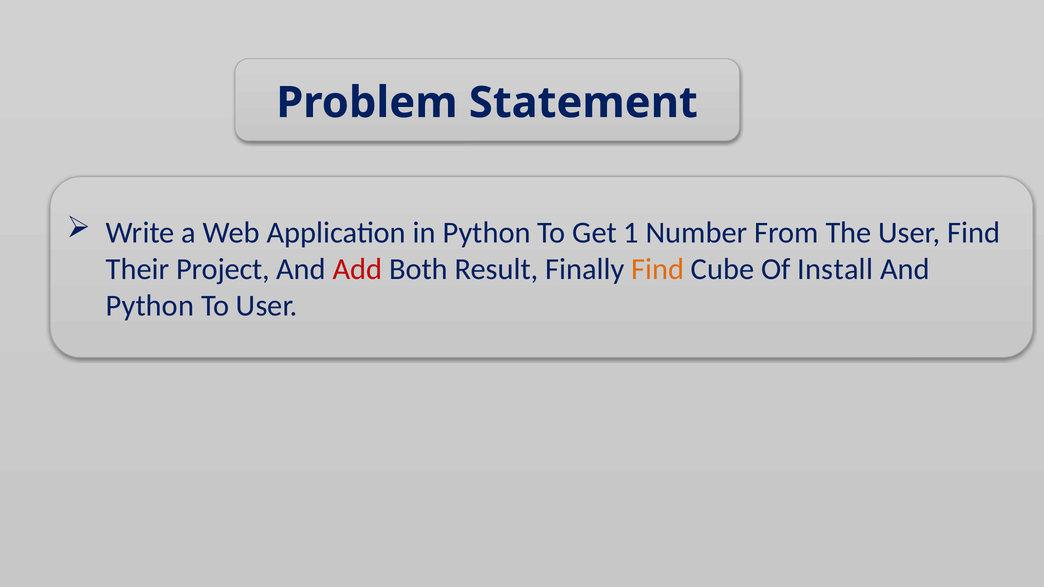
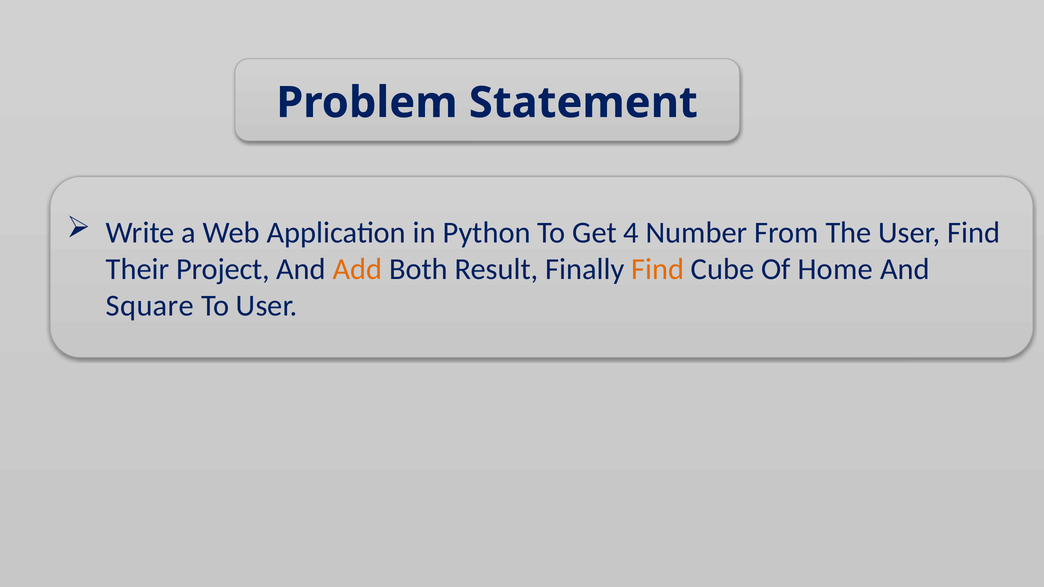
1: 1 -> 4 (631, 233)
Add colour: red -> orange (357, 269)
Install: Install -> Home (835, 269)
Python: Python -> Square (150, 306)
